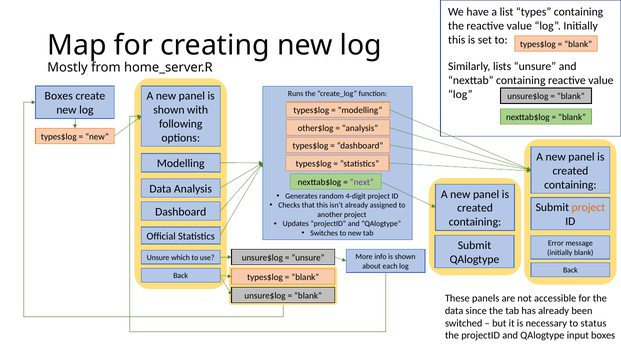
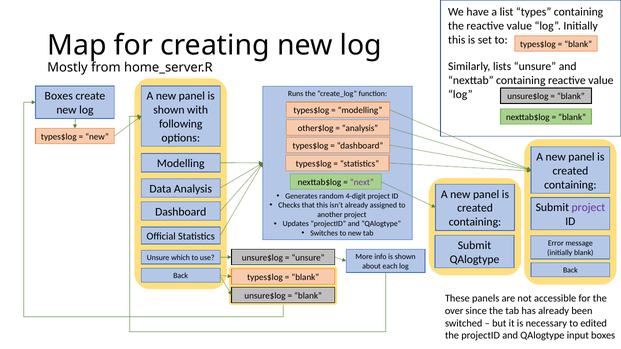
project colour: orange -> purple (588, 208)
data: data -> over (454, 311)
status: status -> edited (594, 323)
